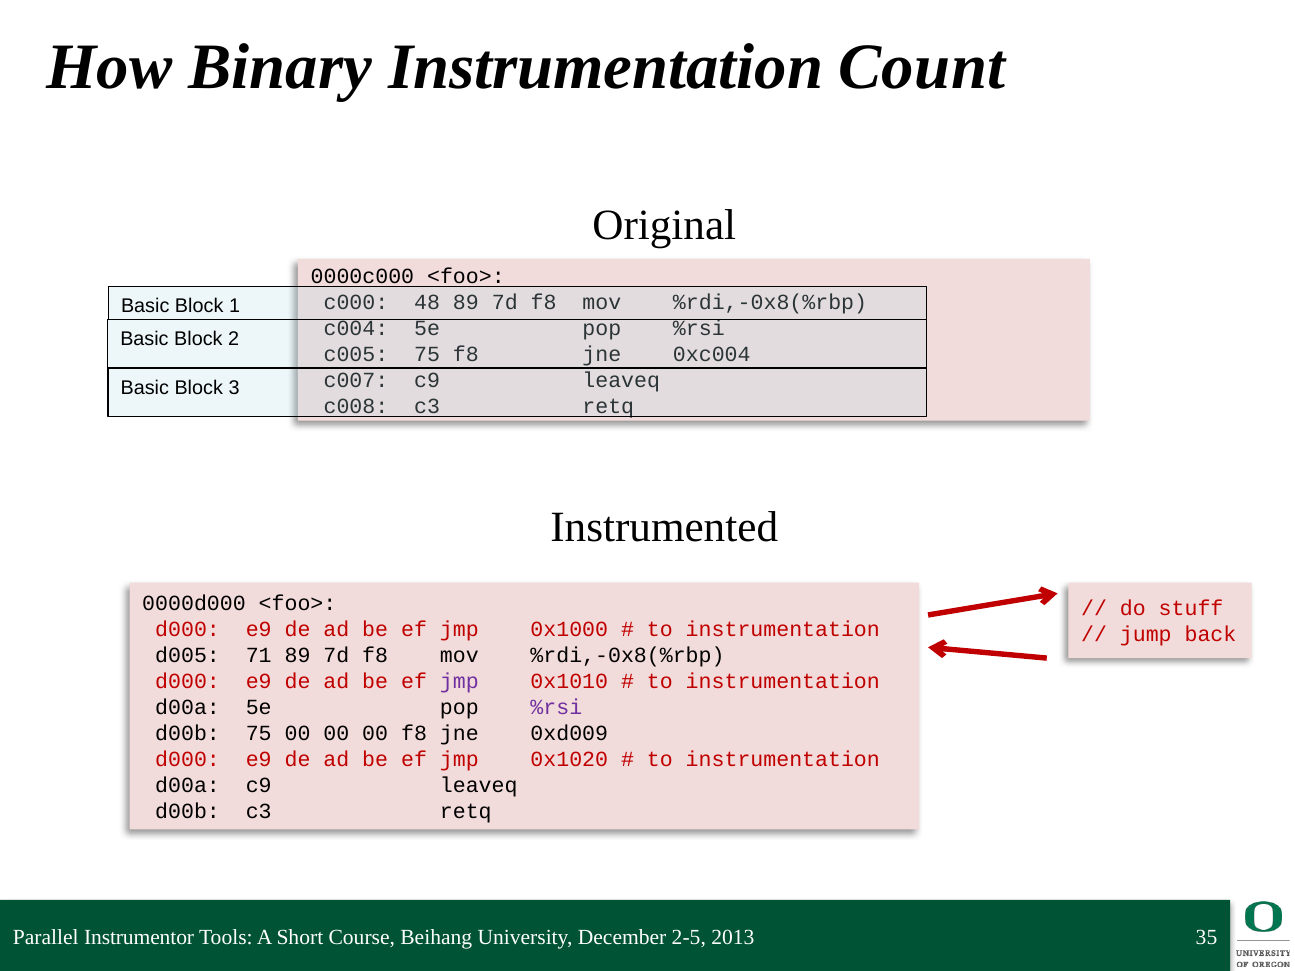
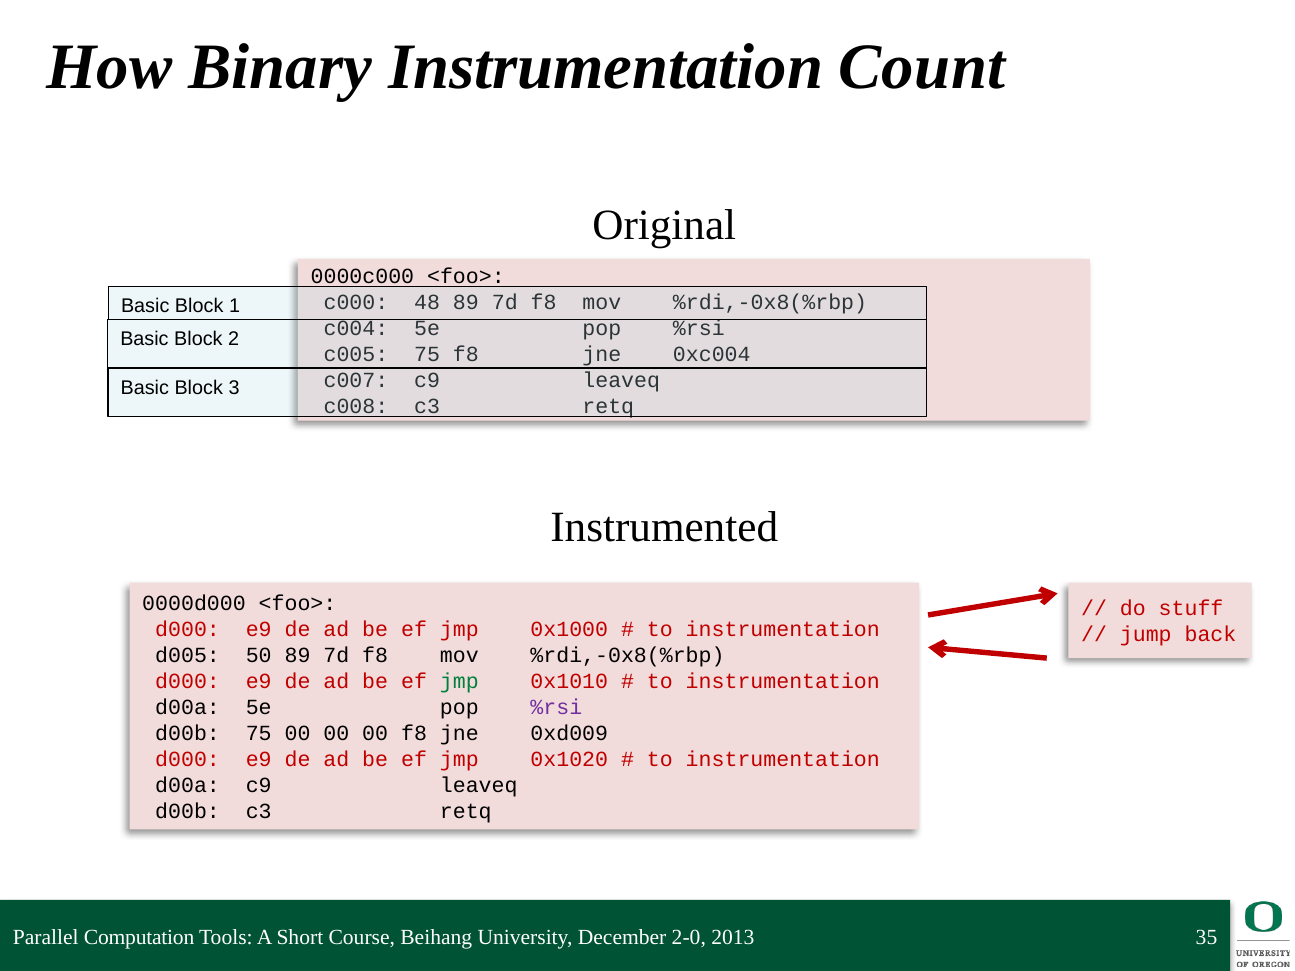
71: 71 -> 50 (259, 656)
jmp colour: purple -> green (459, 682)
Instrumentor: Instrumentor -> Computation (139, 938)
2-5: 2-5 -> 2-0 (689, 938)
